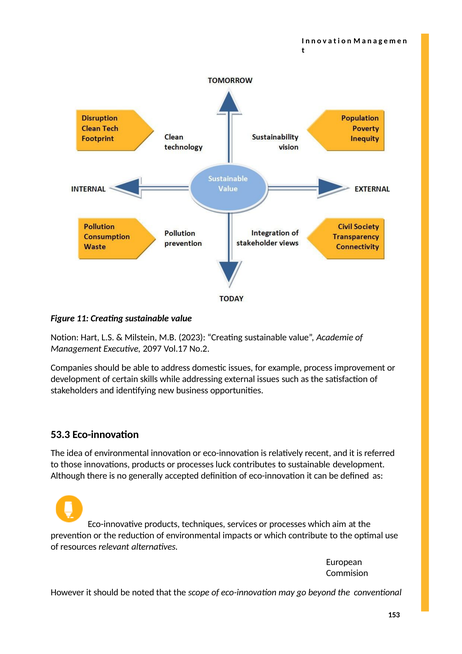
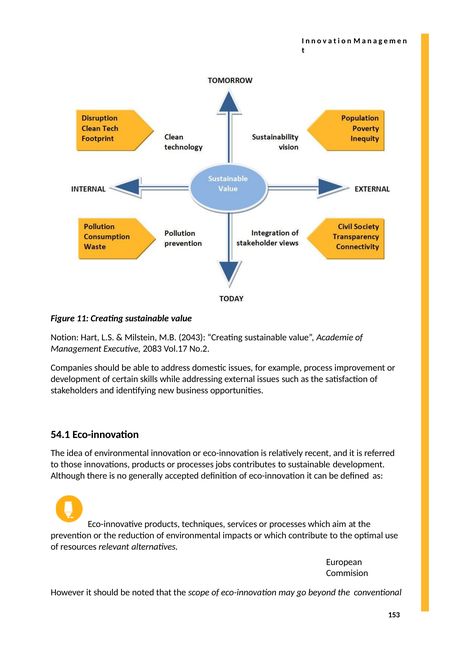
2023: 2023 -> 2043 (192, 337)
2097: 2097 -> 2083 (152, 349)
53.3: 53.3 -> 54.1 (60, 435)
luck: luck -> jobs (223, 464)
